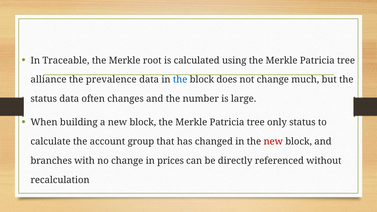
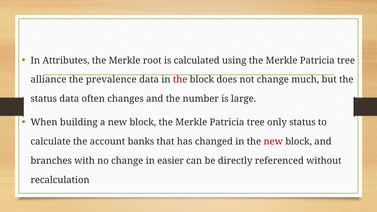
Traceable: Traceable -> Attributes (66, 60)
the colour: blue -> red (180, 80)
group: group -> banks (141, 142)
prices: prices -> easier (171, 161)
